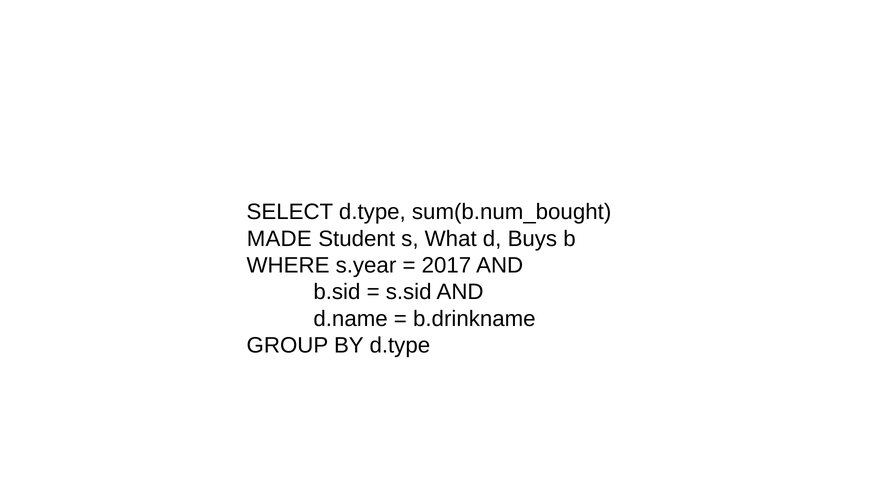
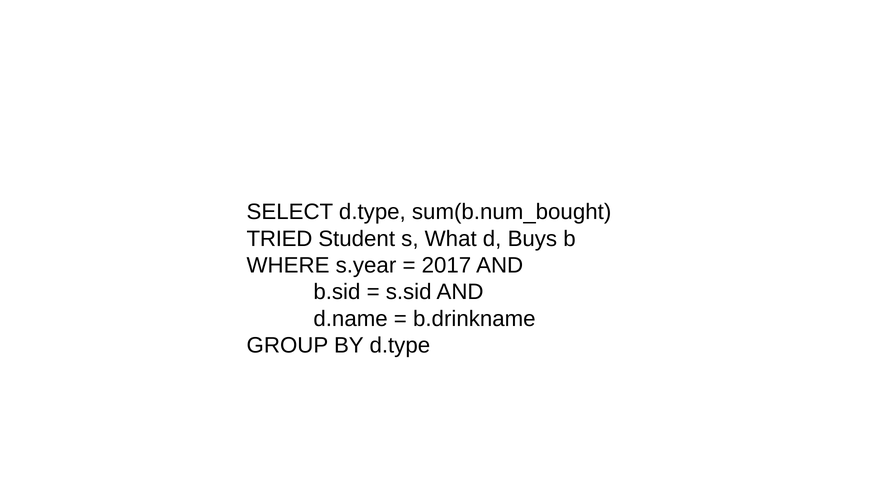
MADE: MADE -> TRIED (279, 239)
